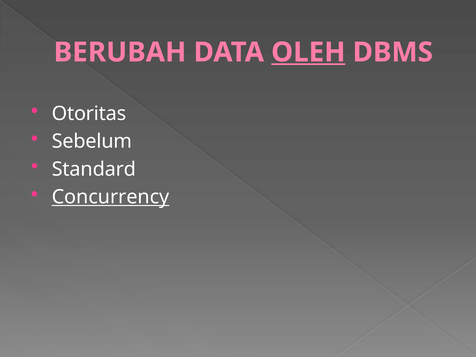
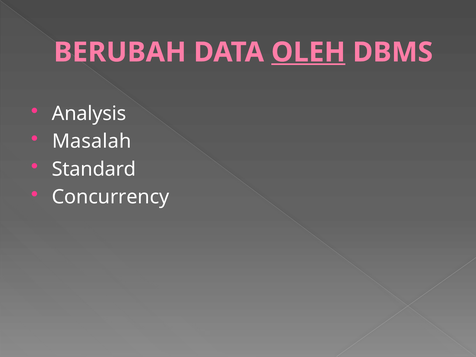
Otoritas: Otoritas -> Analysis (89, 114)
Sebelum: Sebelum -> Masalah (92, 141)
Concurrency underline: present -> none (111, 197)
